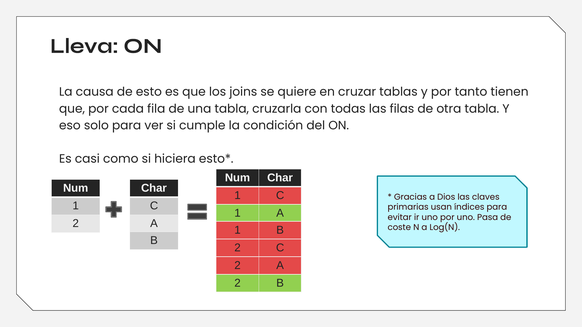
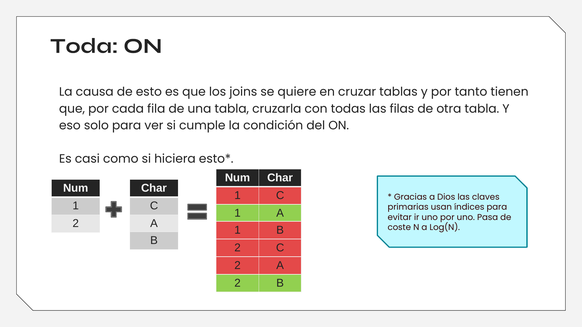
Lleva: Lleva -> Toda (84, 46)
